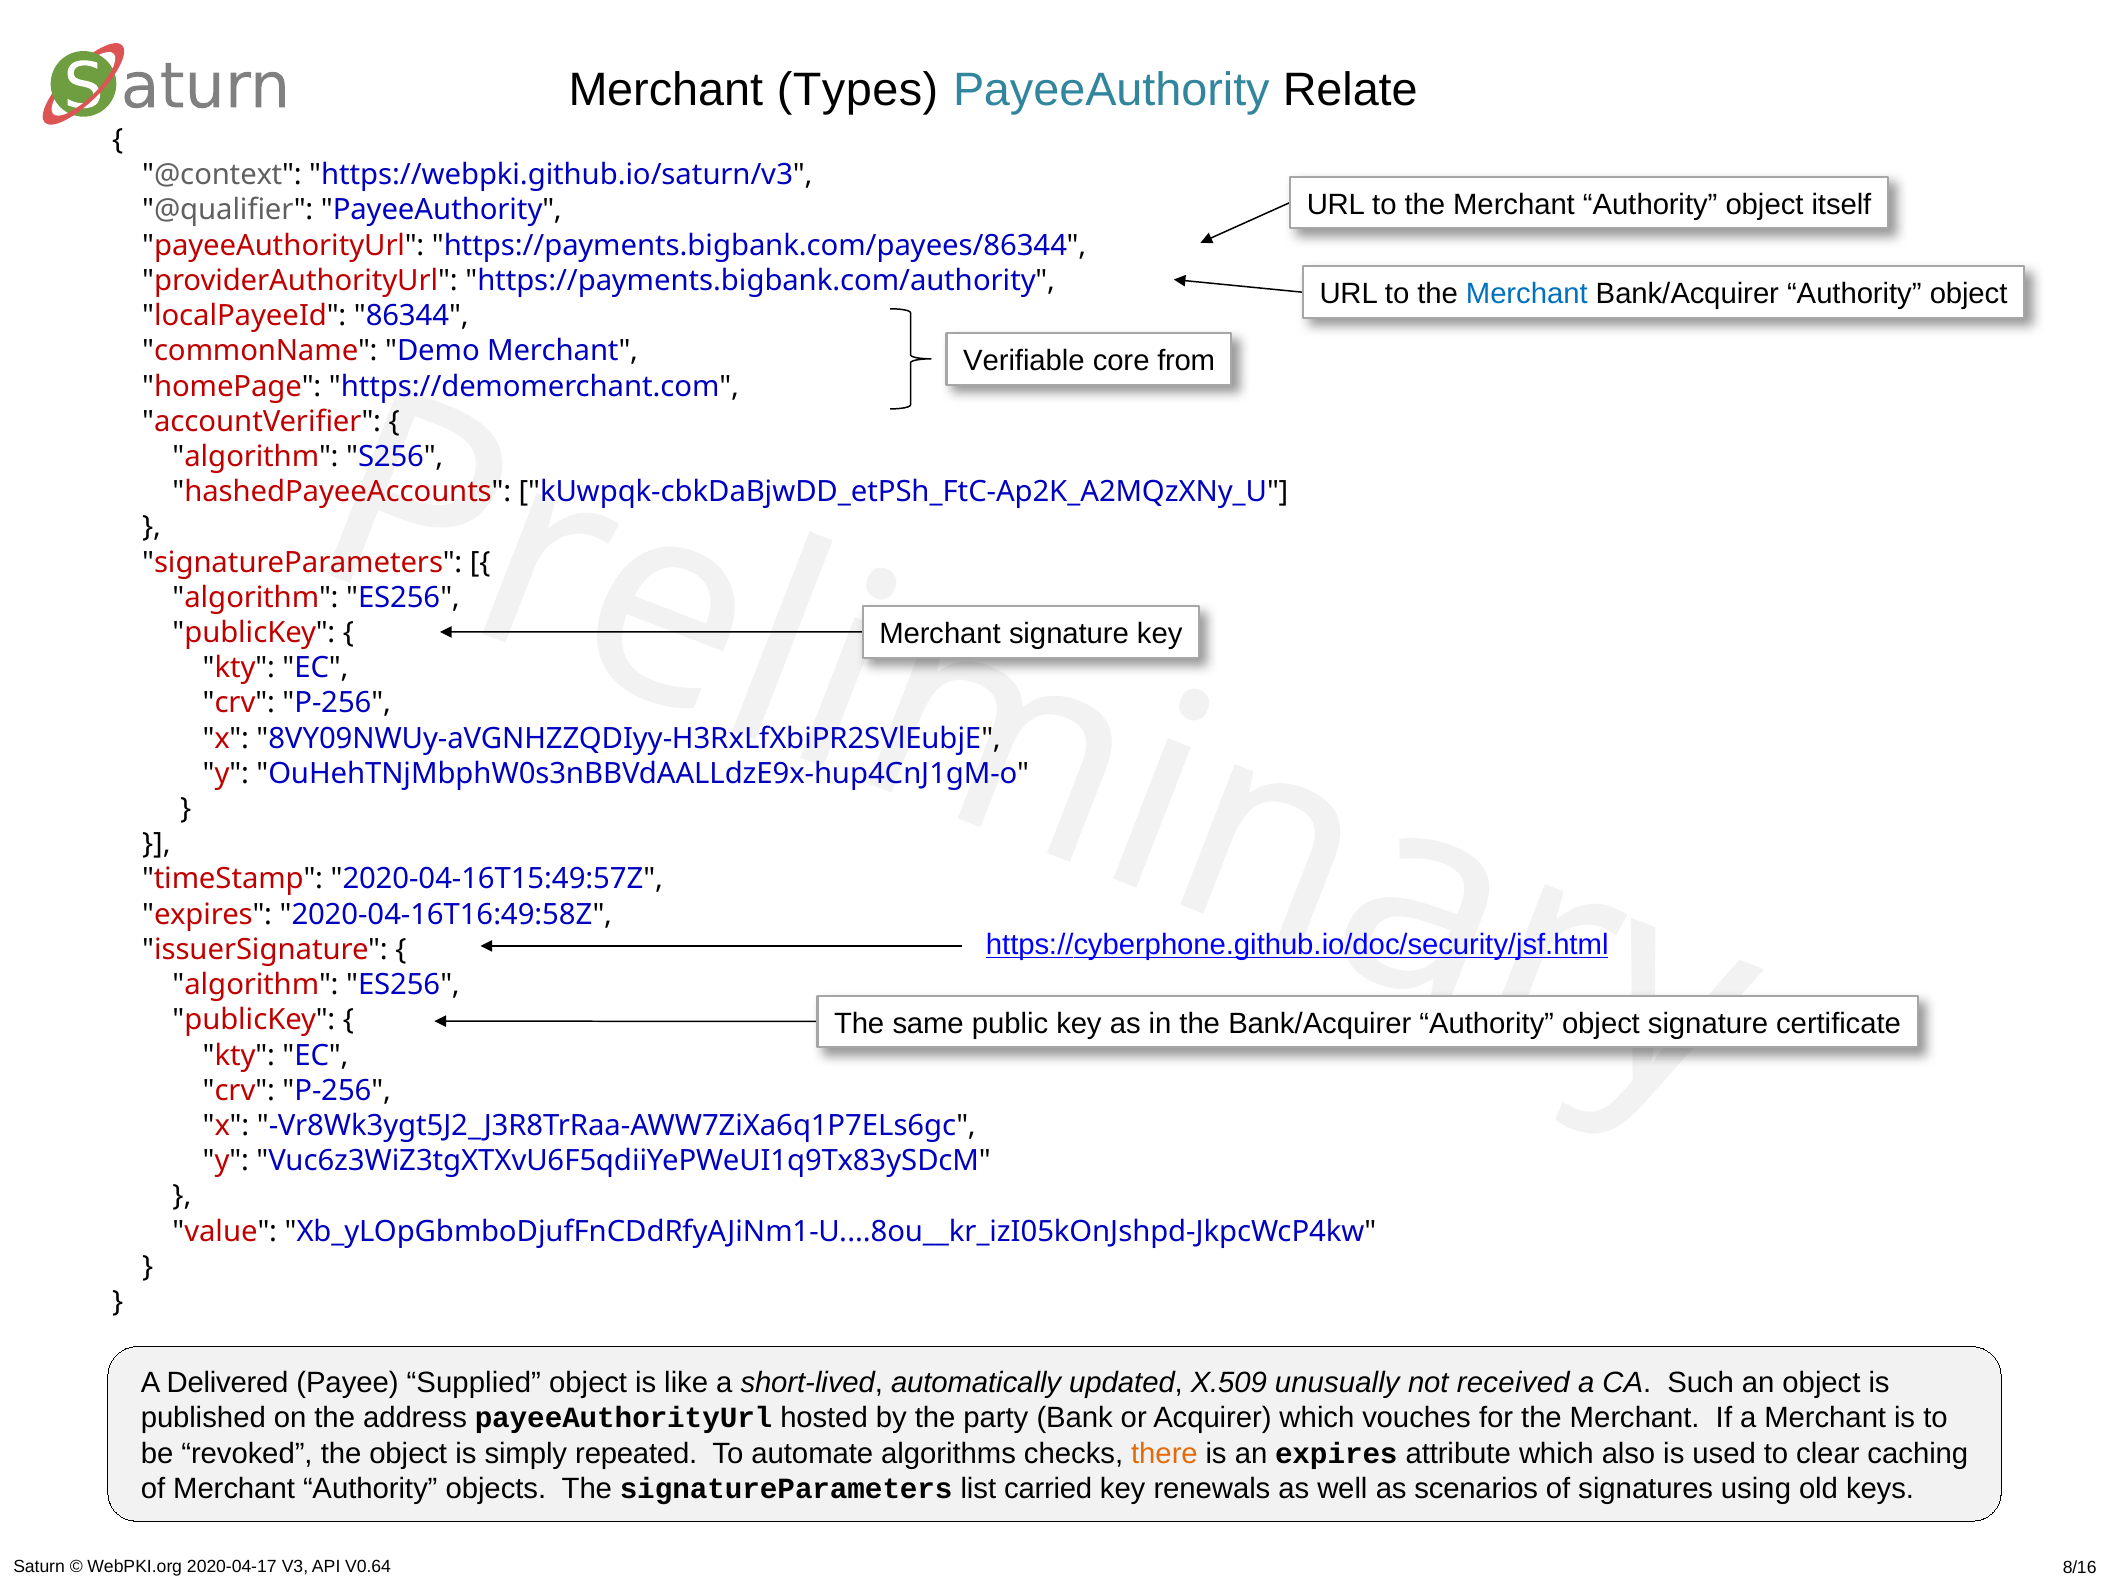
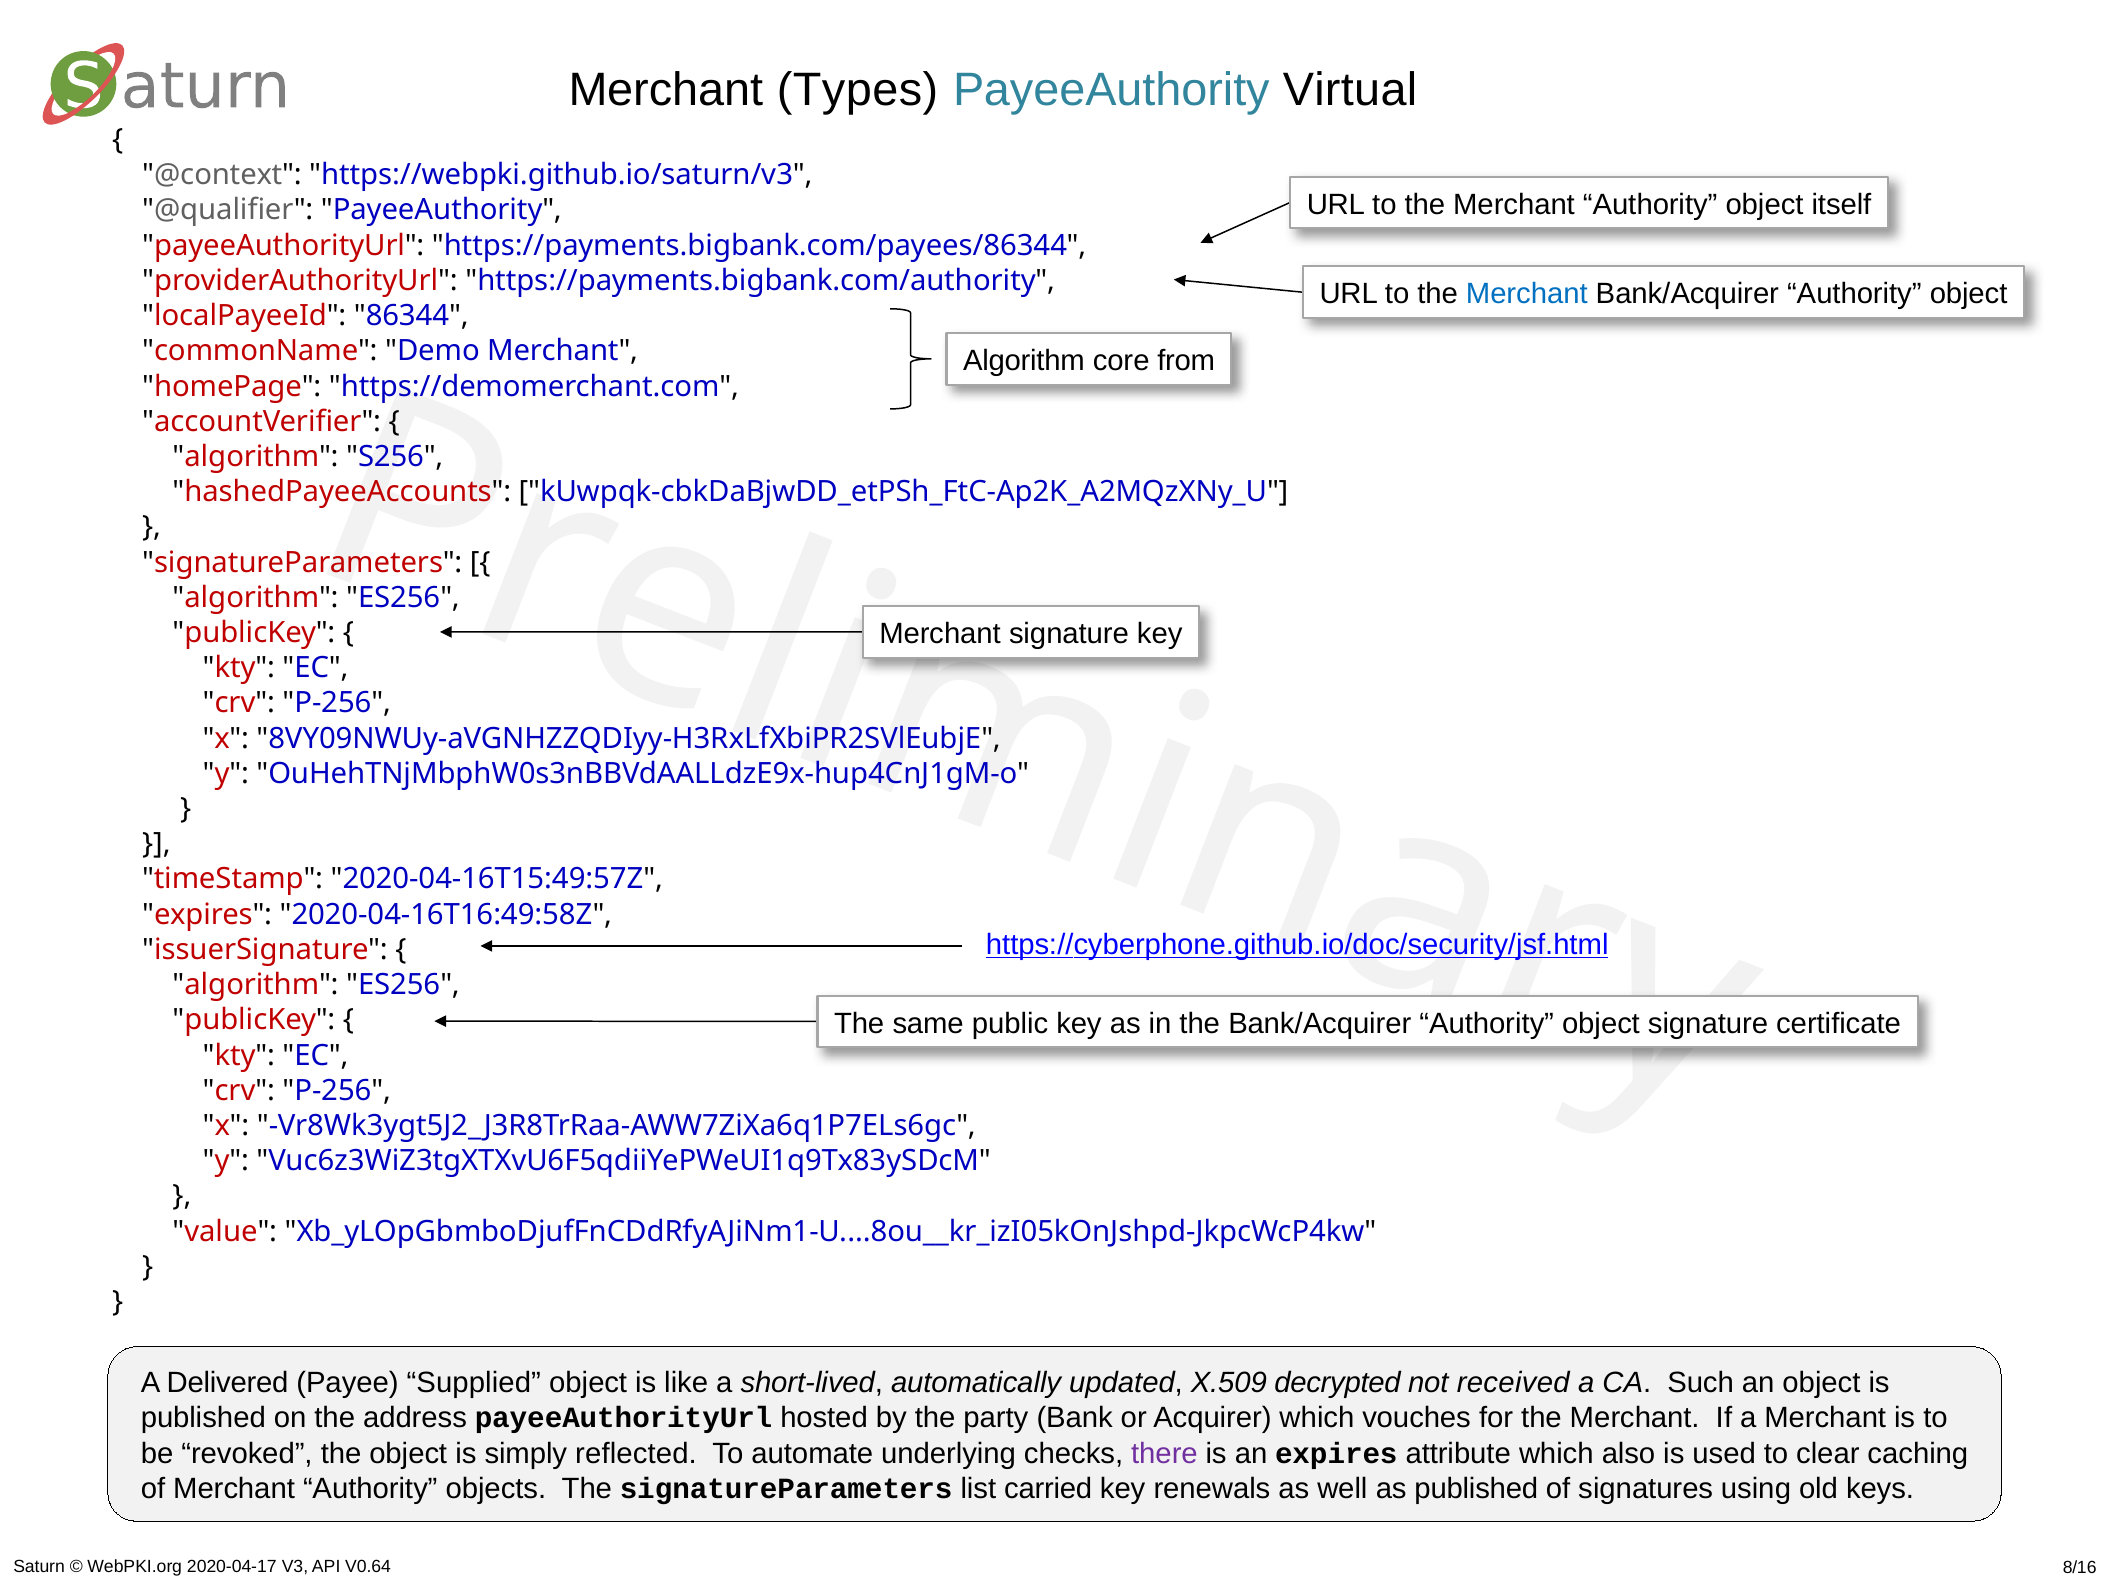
Relate: Relate -> Virtual (1350, 90)
Verifiable: Verifiable -> Algorithm (1024, 361)
unusually: unusually -> decrypted (1337, 1383)
repeated: repeated -> reflected (636, 1453)
algorithms: algorithms -> underlying (949, 1453)
there colour: orange -> purple (1164, 1453)
as scenarios: scenarios -> published (1476, 1488)
